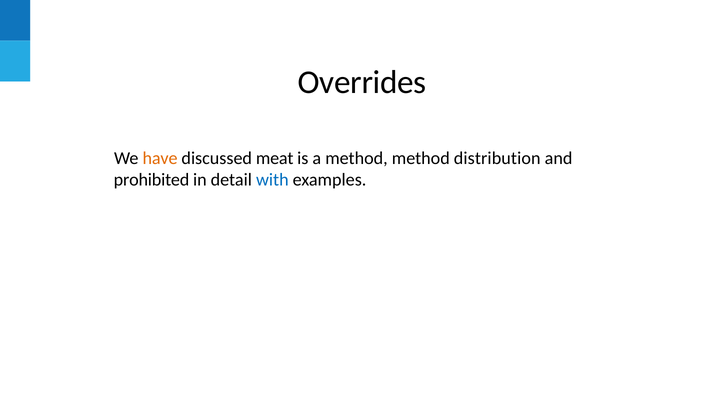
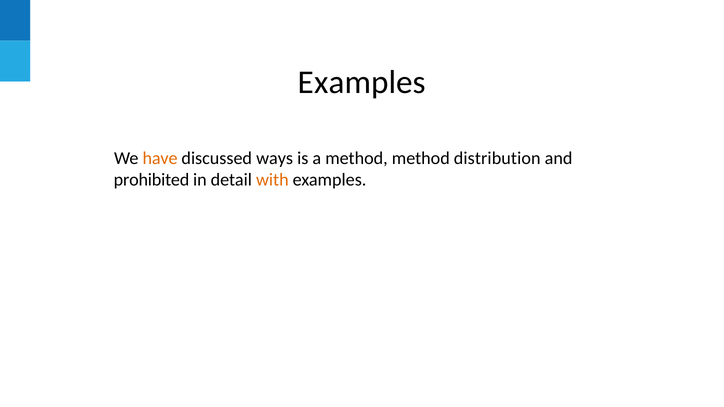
Overrides: Overrides -> Examples (362, 82)
meat: meat -> ways (275, 158)
with colour: blue -> orange (272, 180)
